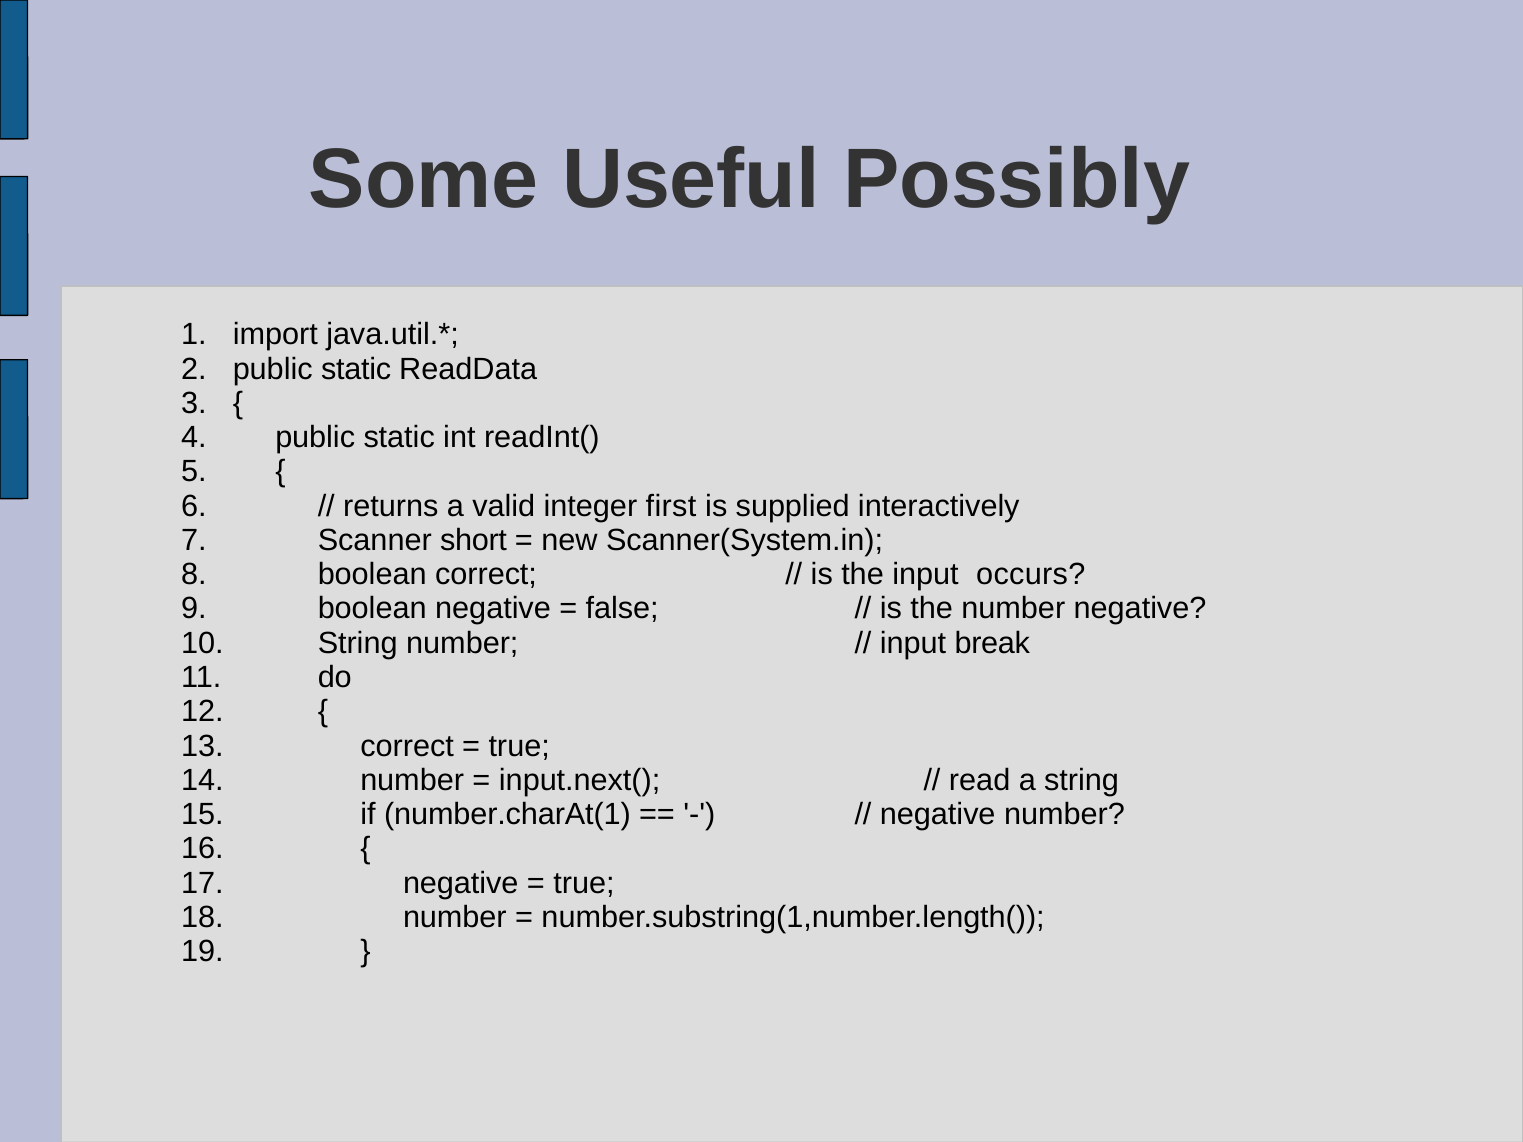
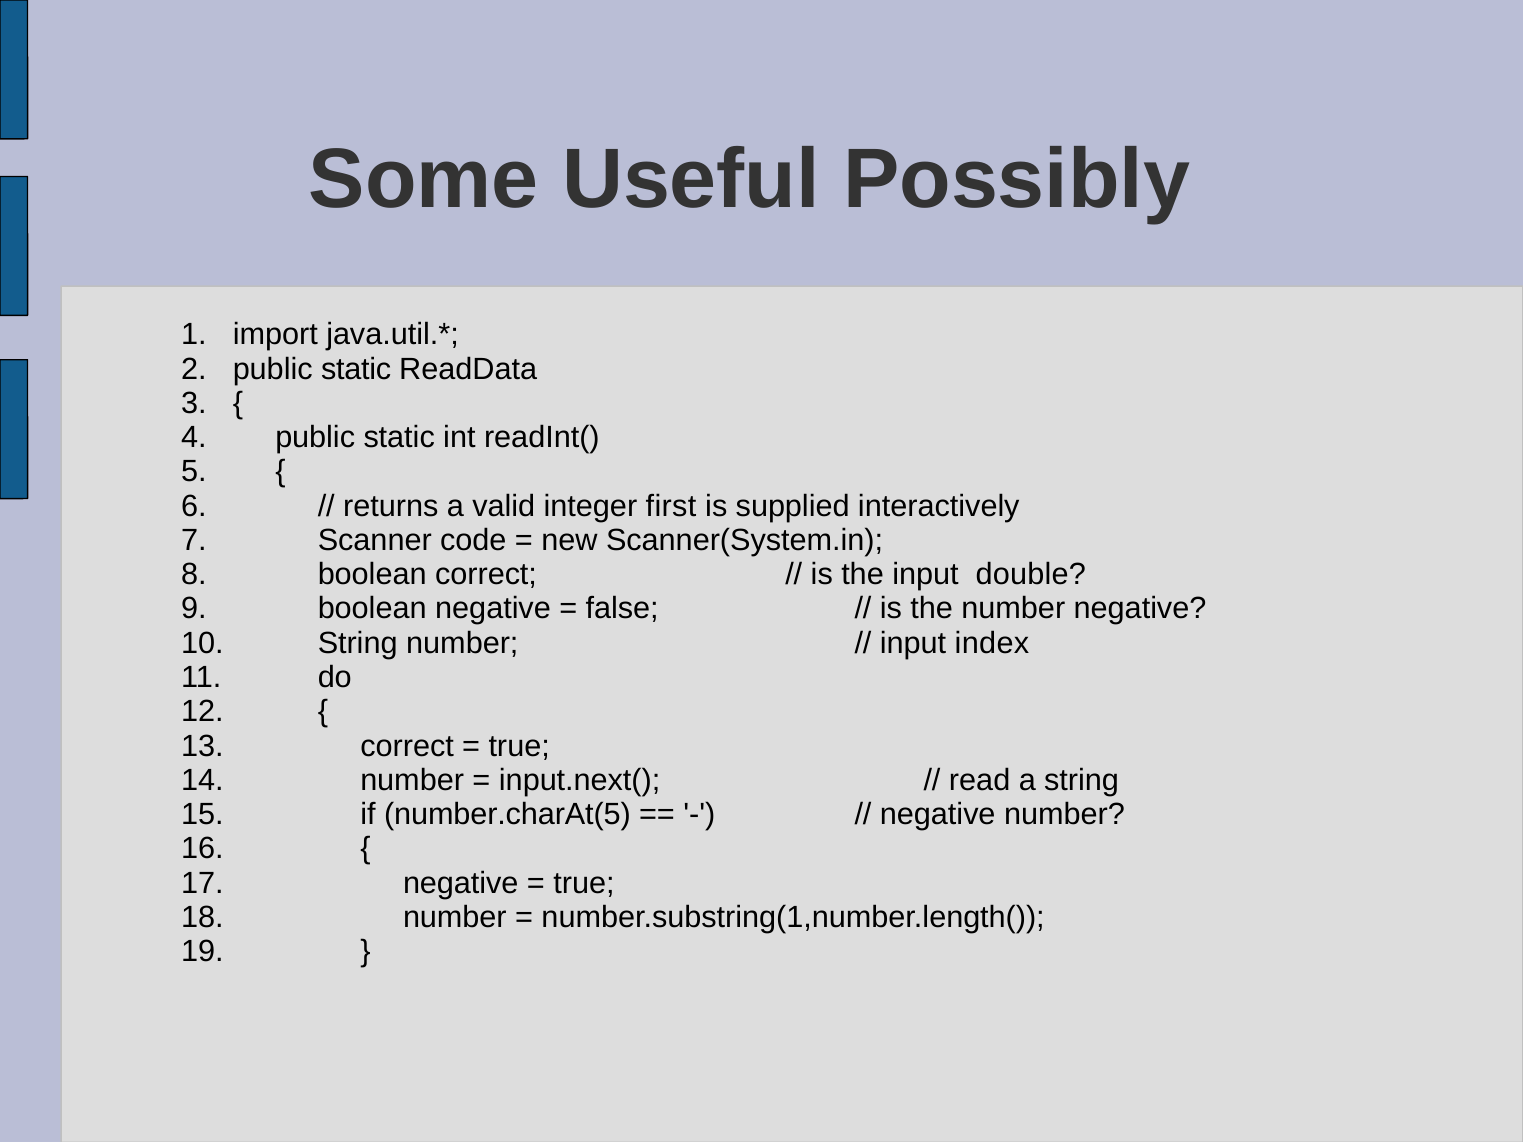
short: short -> code (473, 540)
occurs: occurs -> double (1031, 575)
break: break -> index (992, 643)
number.charAt(1: number.charAt(1 -> number.charAt(5 (507, 815)
